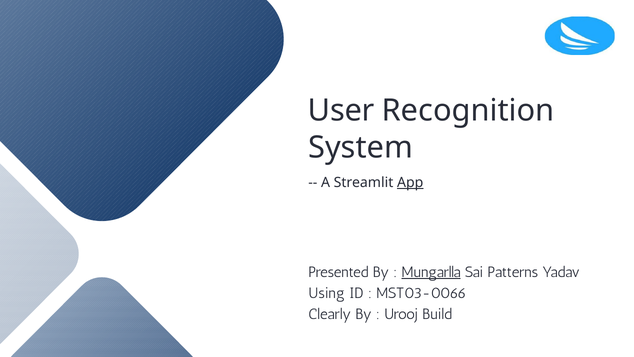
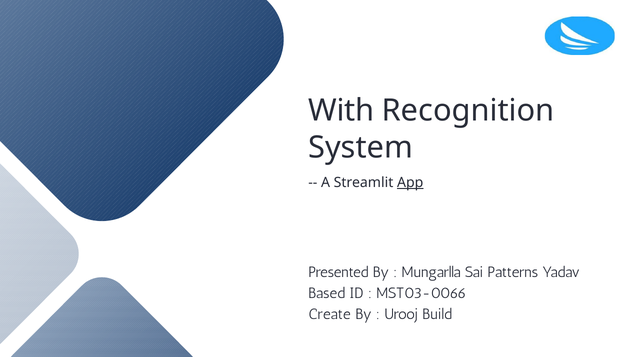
User: User -> With (341, 110)
Mungarlla underline: present -> none (431, 272)
Using: Using -> Based (327, 293)
Clearly: Clearly -> Create (330, 314)
